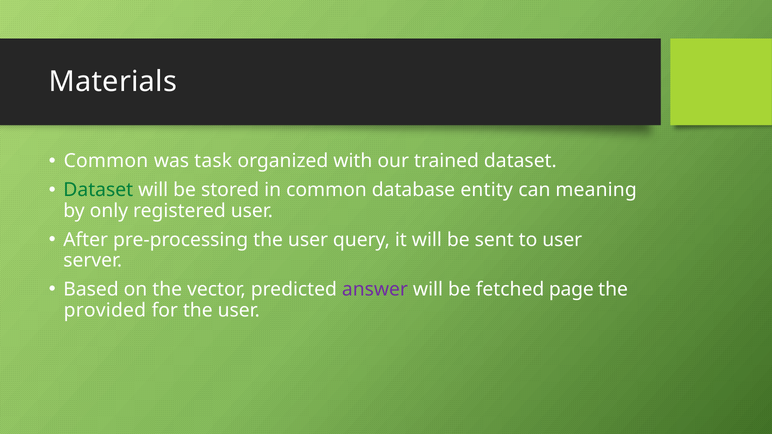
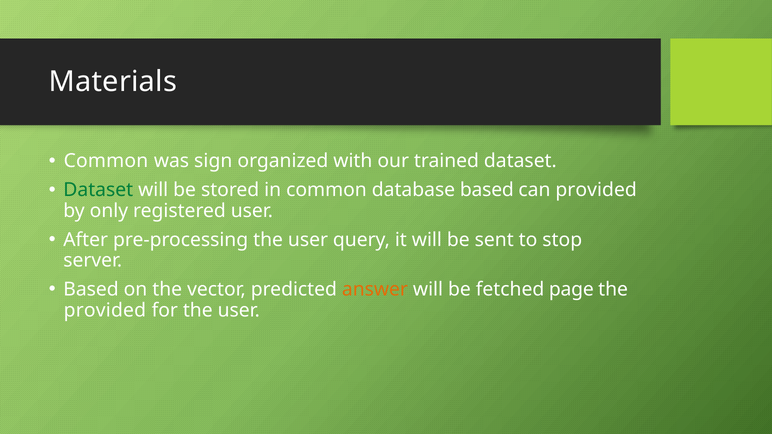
task: task -> sign (213, 161)
database entity: entity -> based (487, 190)
can meaning: meaning -> provided (596, 190)
to user: user -> stop (562, 240)
answer colour: purple -> orange (375, 289)
